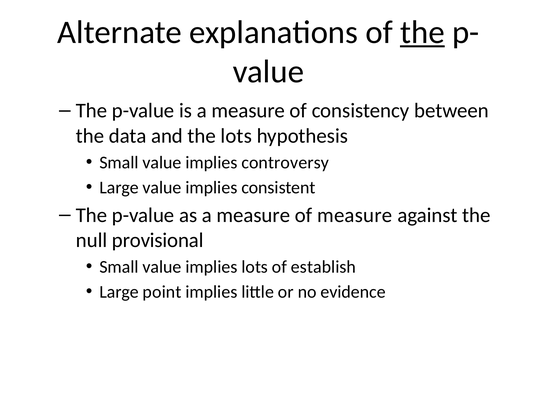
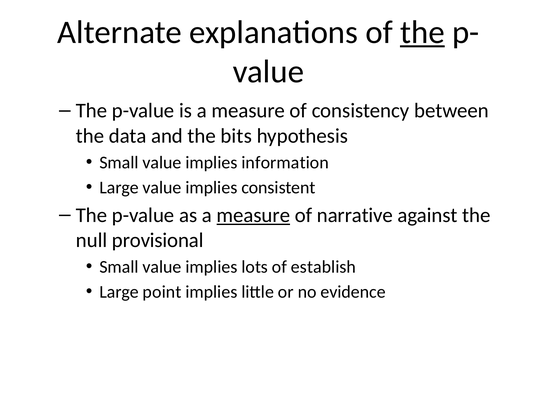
the lots: lots -> bits (236, 136)
controversy: controversy -> information (285, 162)
measure underline: none -> present (253, 215)
of measure: measure -> narrative (355, 215)
